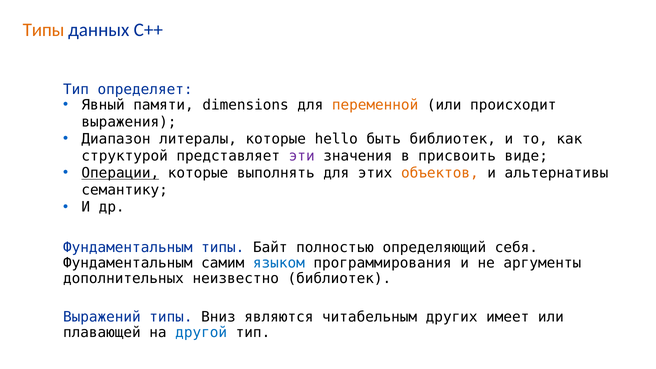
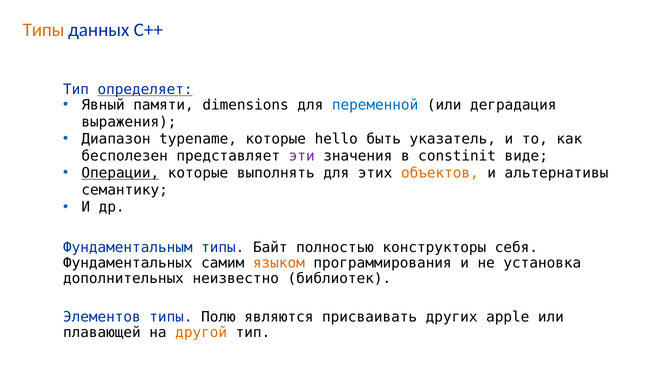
определяет underline: none -> present (145, 90)
переменной colour: orange -> blue (375, 105)
происходит: происходит -> деградация (513, 105)
литералы: литералы -> typename (198, 139)
быть библиотек: библиотек -> указатель (453, 139)
структурой: структурой -> бесполезен (125, 156)
присвоить: присвоить -> constinit (457, 156)
определяющий: определяющий -> конструкторы (434, 247)
Фундаментальным: Фундаментальным -> Фундаментальных (128, 263)
языком colour: blue -> orange (279, 263)
аргументы: аргументы -> установка (542, 263)
Выражений: Выражений -> Элементов (102, 317)
Вниз: Вниз -> Полю (218, 317)
читабельным: читабельным -> присваивать (370, 317)
имеет: имеет -> apple (508, 317)
другой colour: blue -> orange (201, 333)
